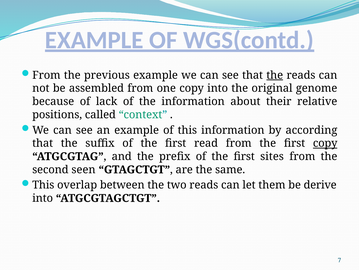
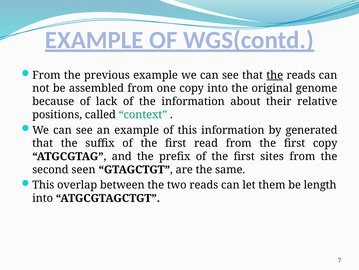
according: according -> generated (312, 130)
copy underline: present -> none (325, 143)
derive: derive -> length (320, 185)
